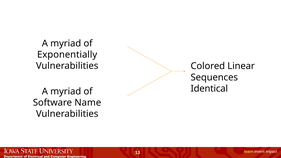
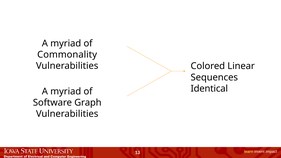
Exponentially: Exponentially -> Commonality (67, 55)
Name: Name -> Graph (88, 103)
